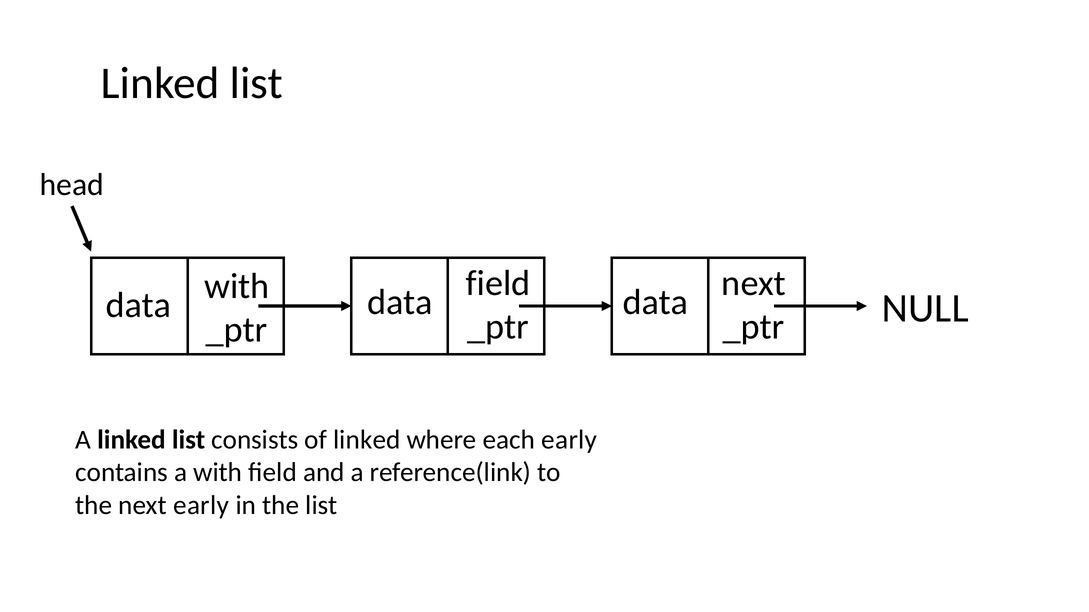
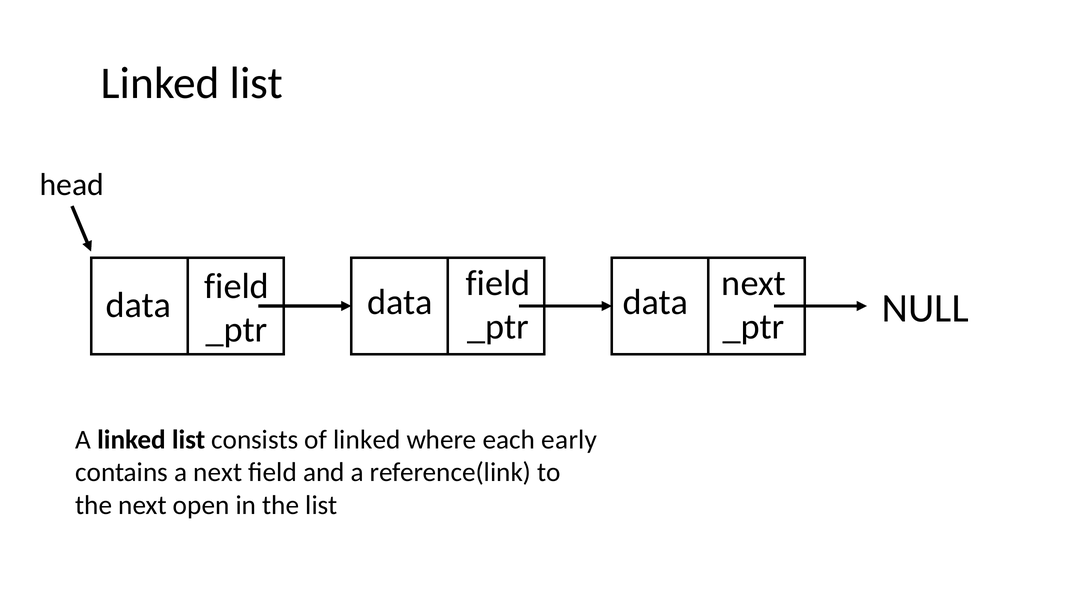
with: with -> field (237, 287)
a with: with -> next (218, 473)
next early: early -> open (201, 506)
